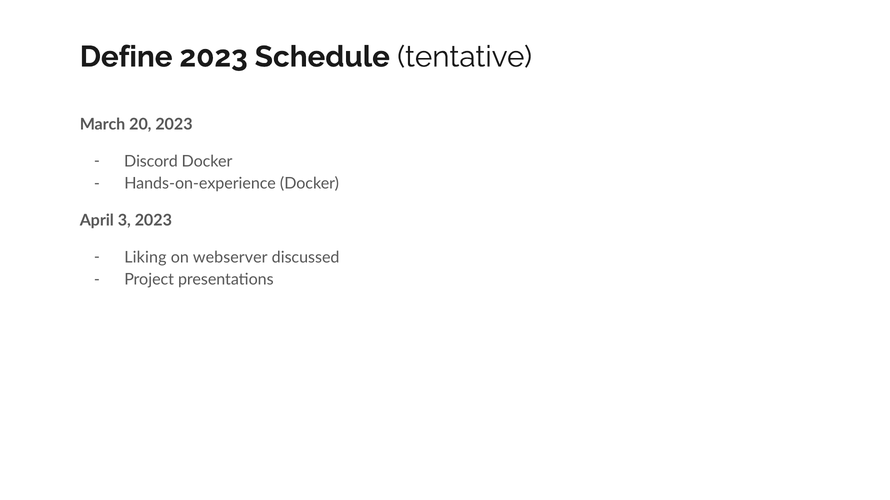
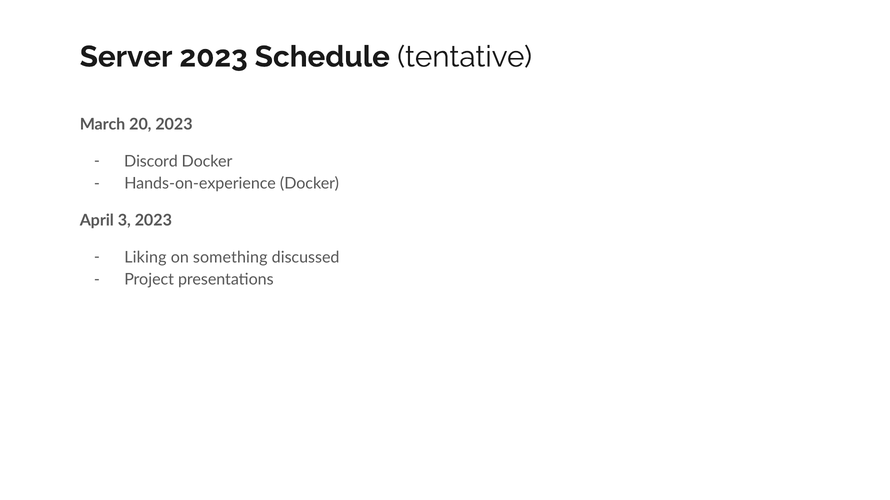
Define: Define -> Server (126, 57)
webserver: webserver -> something (230, 258)
